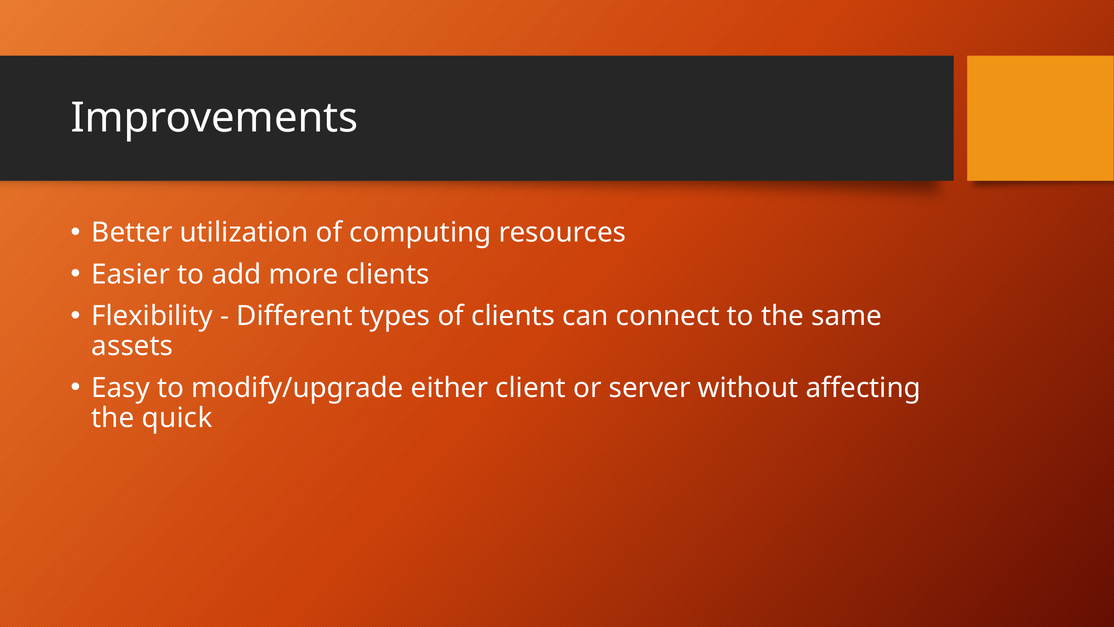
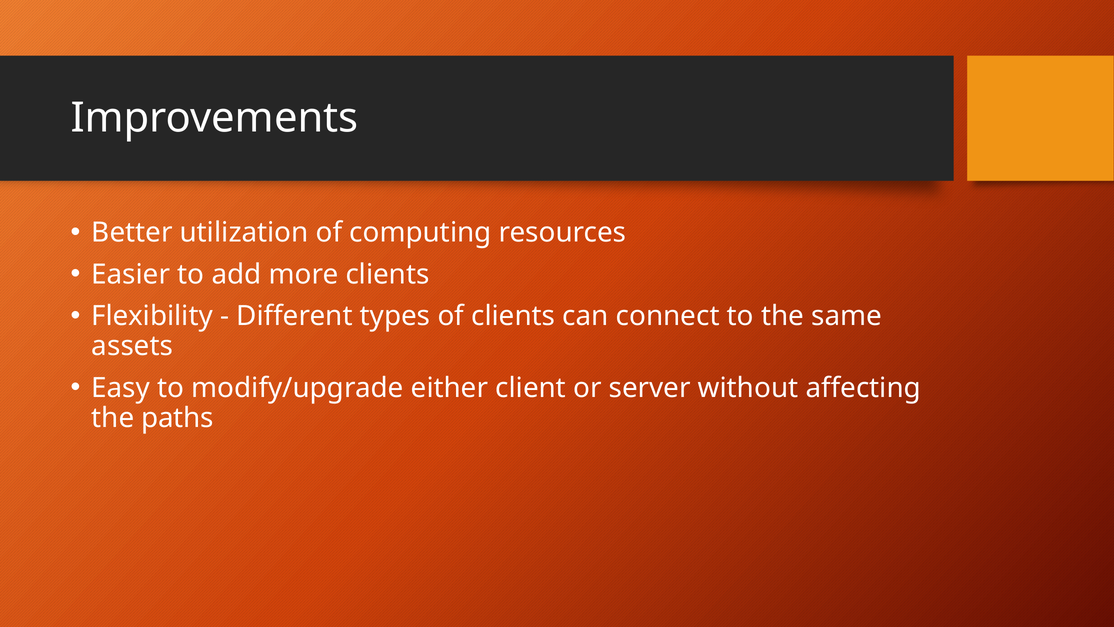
quick: quick -> paths (177, 418)
